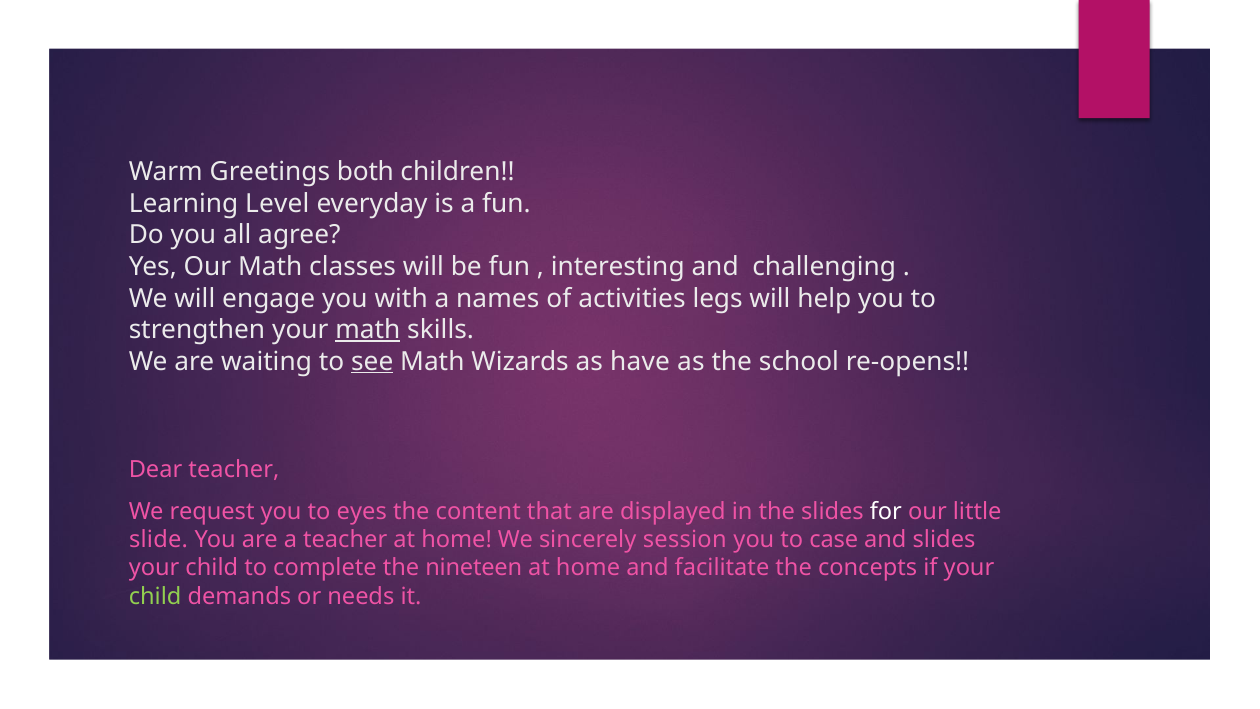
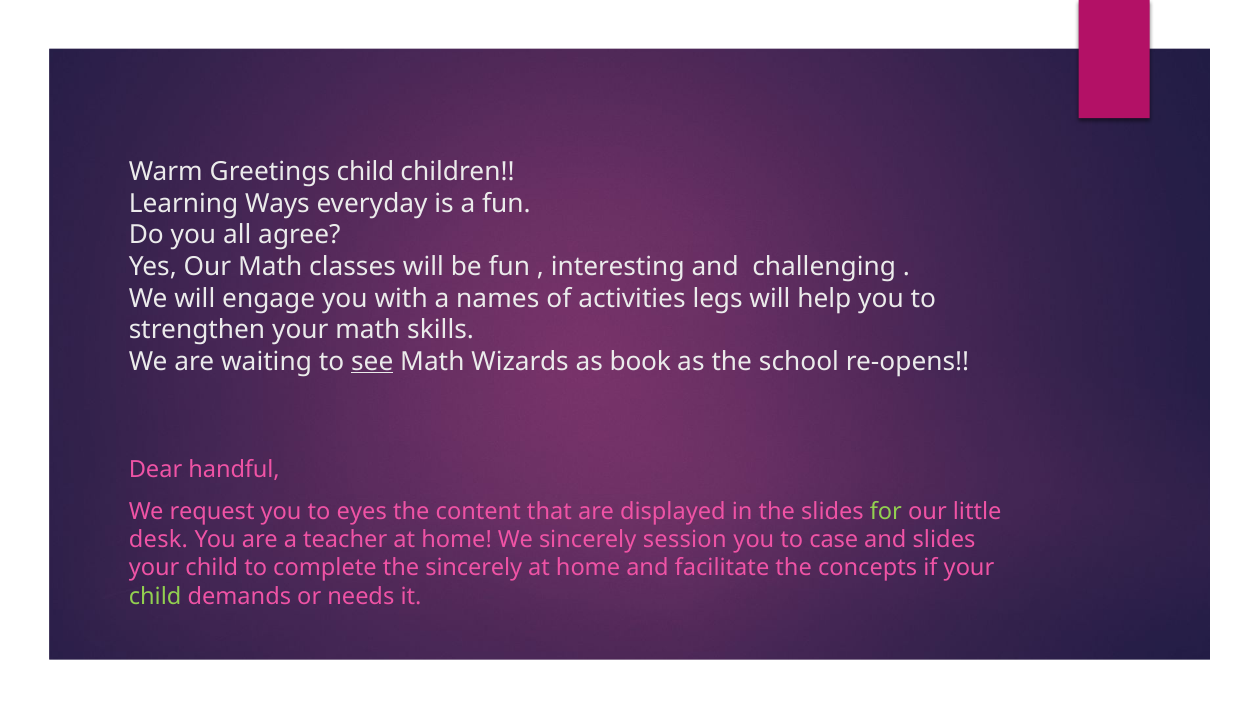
Greetings both: both -> child (365, 172)
Level: Level -> Ways (277, 204)
math underline: present -> none (368, 330)
have: have -> book (640, 361)
Dear teacher: teacher -> handful (234, 470)
for colour: white -> light green (886, 511)
slide: slide -> desk (159, 540)
the nineteen: nineteen -> sincerely (474, 568)
